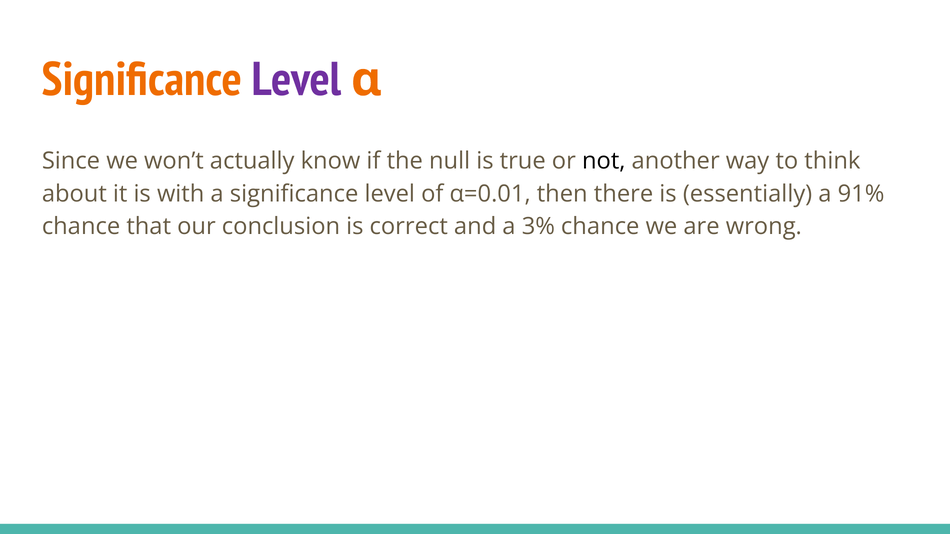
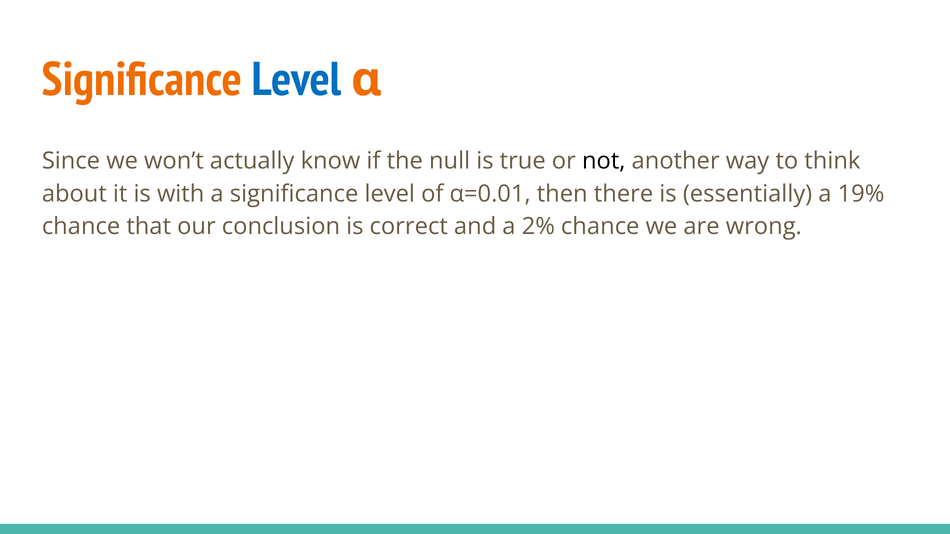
Level colour: purple -> blue (297, 80)
91%: 91% -> 19% (861, 194)
3%: 3% -> 2% (538, 227)
